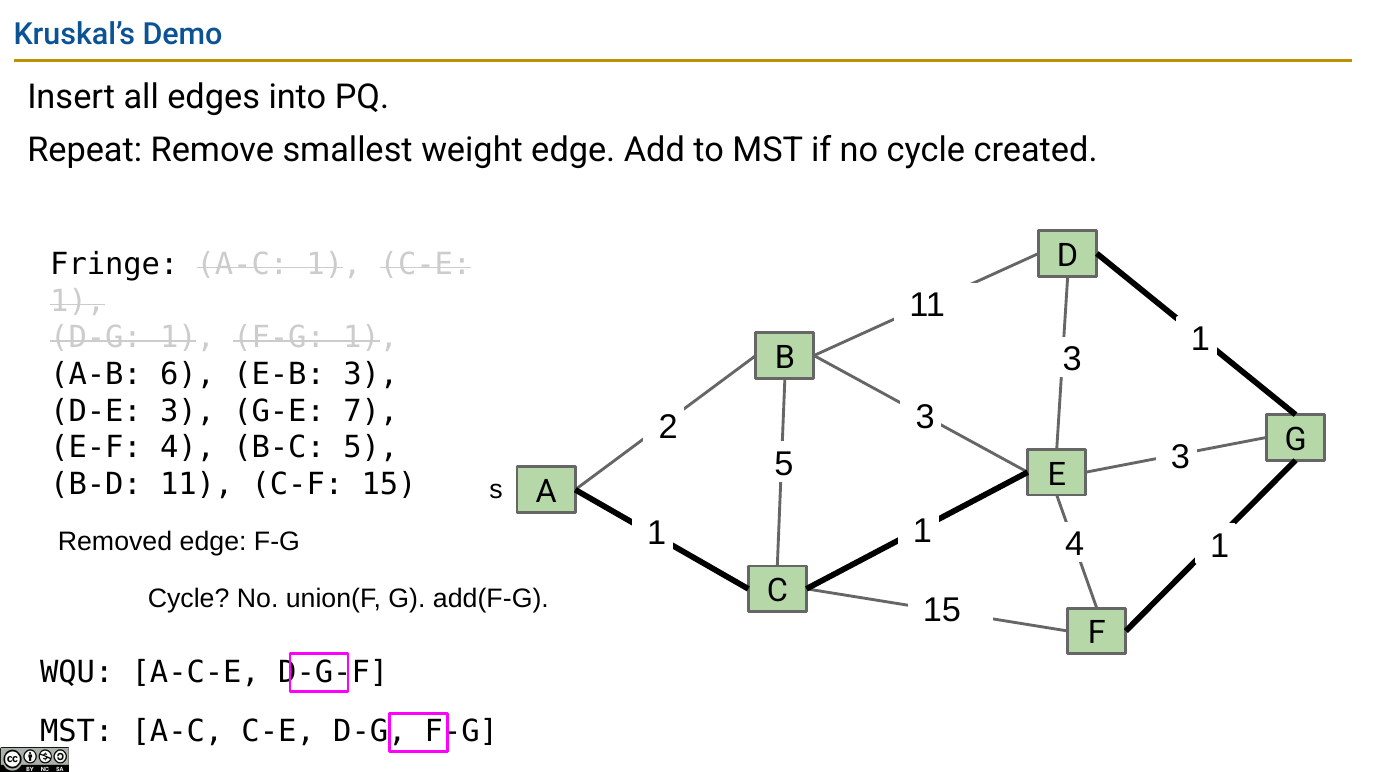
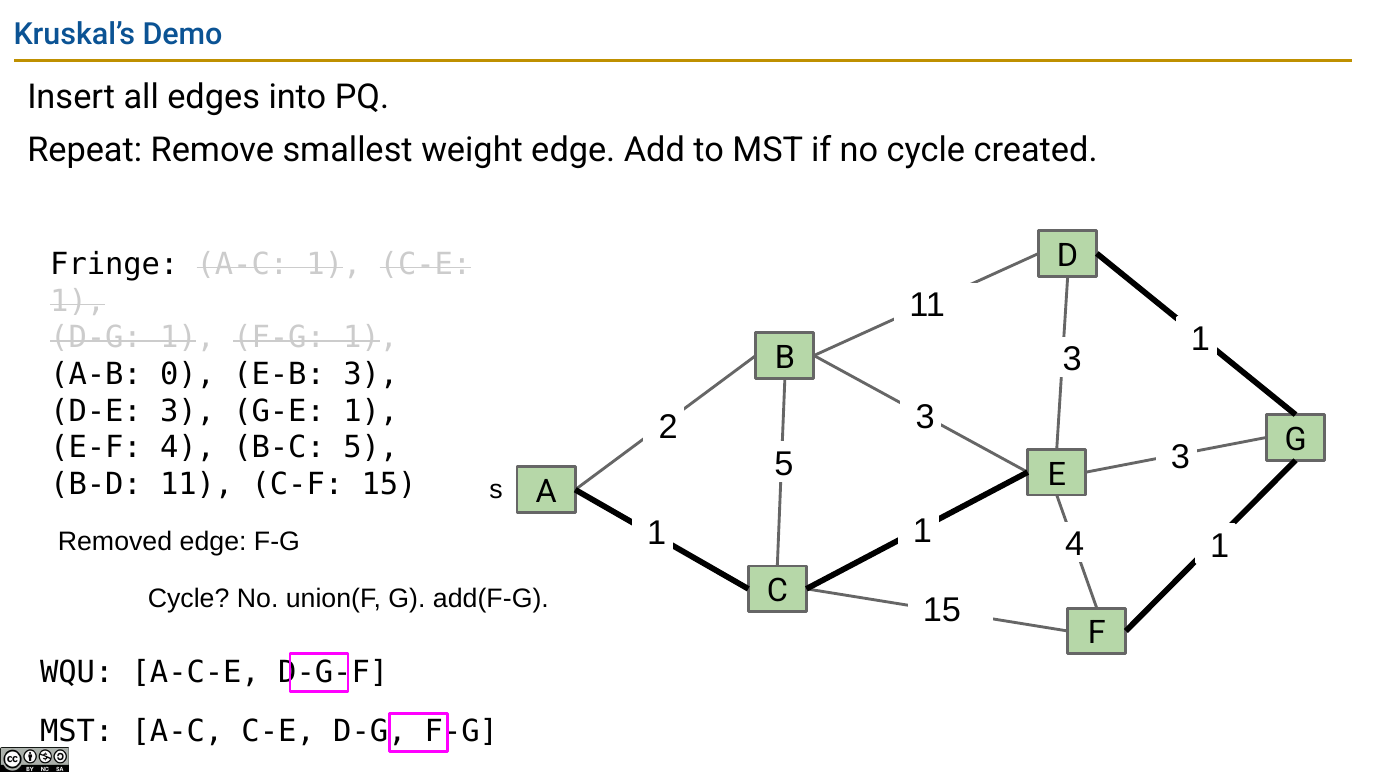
6: 6 -> 0 (188, 375)
G-E 7: 7 -> 1 (371, 411)
